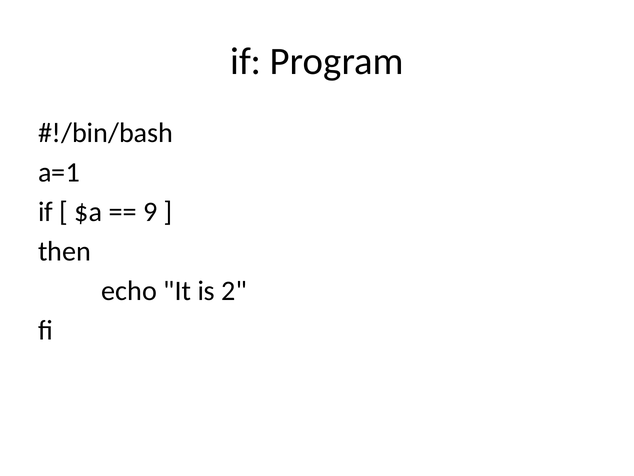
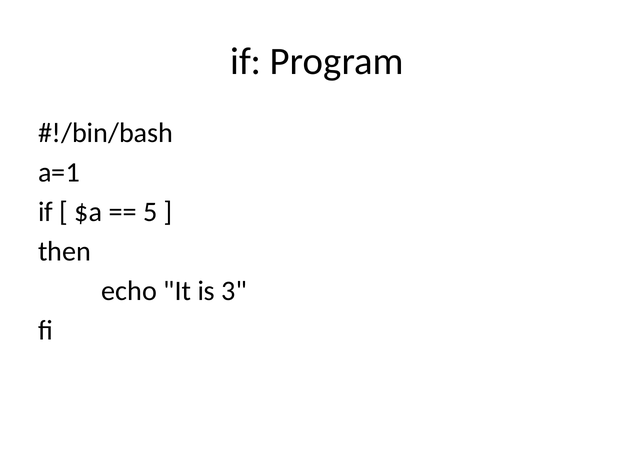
9: 9 -> 5 (150, 212)
2: 2 -> 3 (234, 291)
